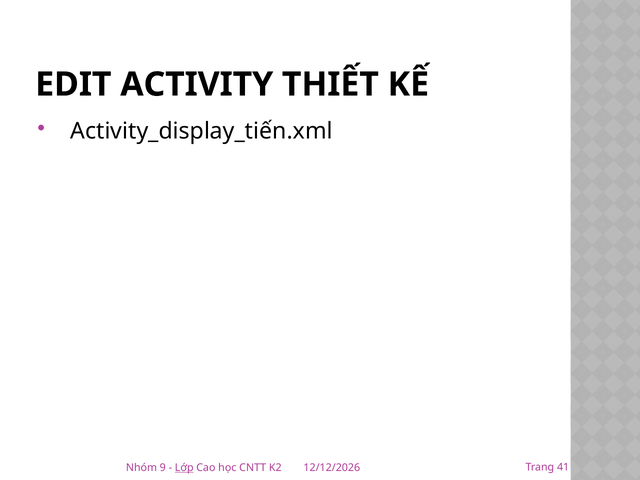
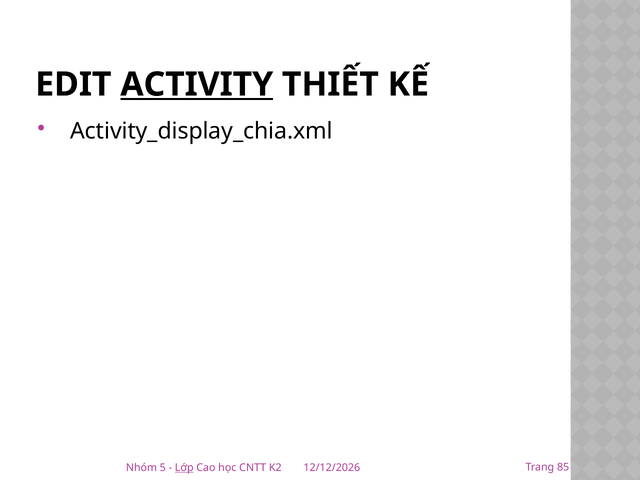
ACTIVITY underline: none -> present (197, 84)
Activity_display_tiến.xml: Activity_display_tiến.xml -> Activity_display_chia.xml (202, 131)
9: 9 -> 5 (163, 468)
41: 41 -> 85 (563, 467)
